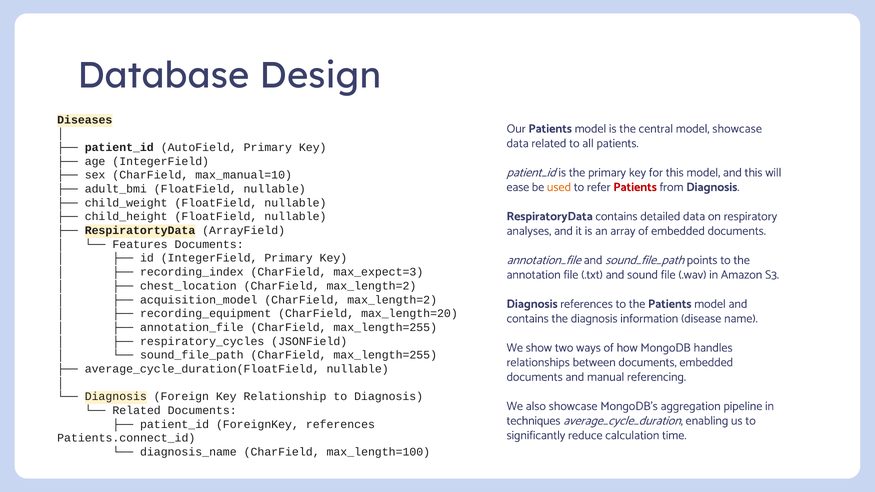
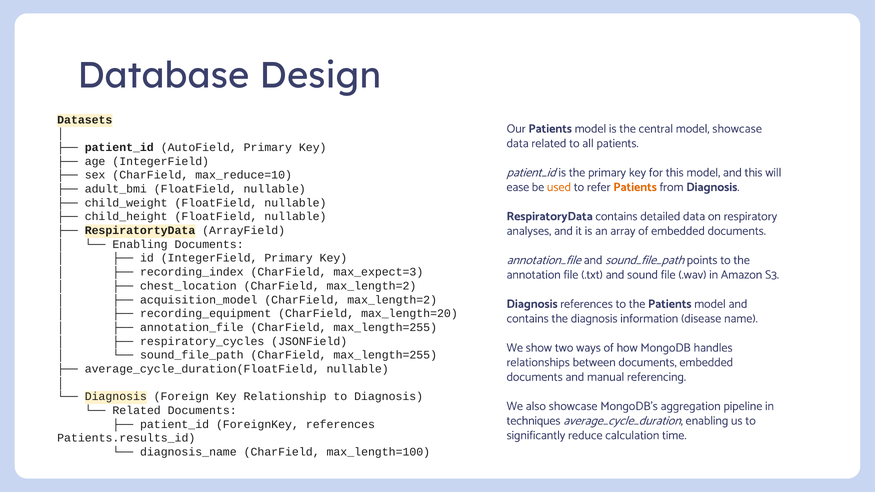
Diseases: Diseases -> Datasets (85, 120)
max_manual=10: max_manual=10 -> max_reduce=10 (244, 175)
Patients colour: red -> orange (635, 187)
Features: Features -> Enabling (140, 244)
Patients.connect_id: Patients.connect_id -> Patients.results_id (126, 438)
